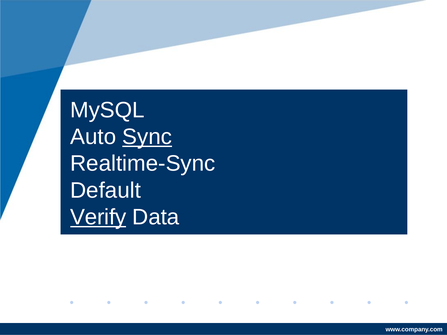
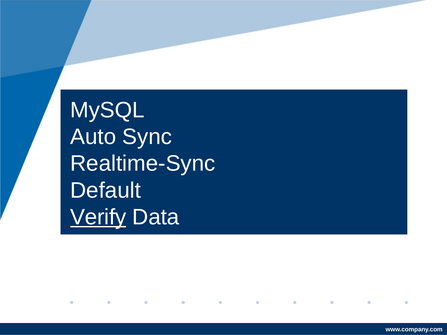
Sync underline: present -> none (147, 137)
